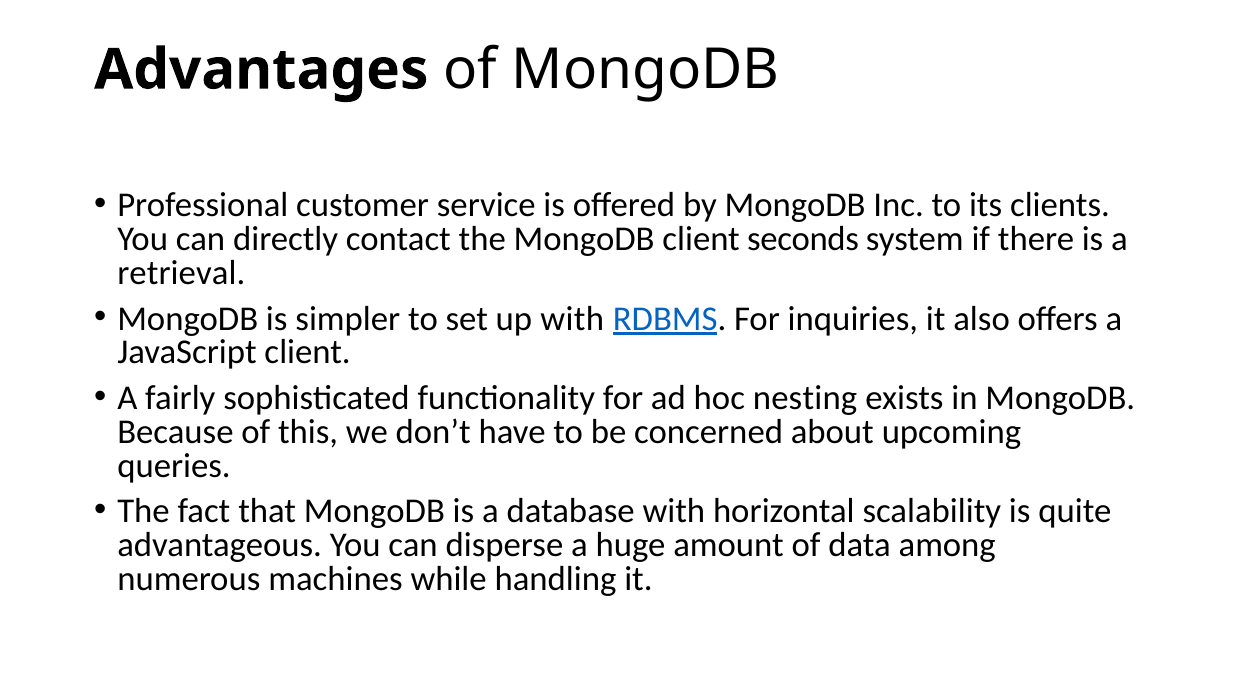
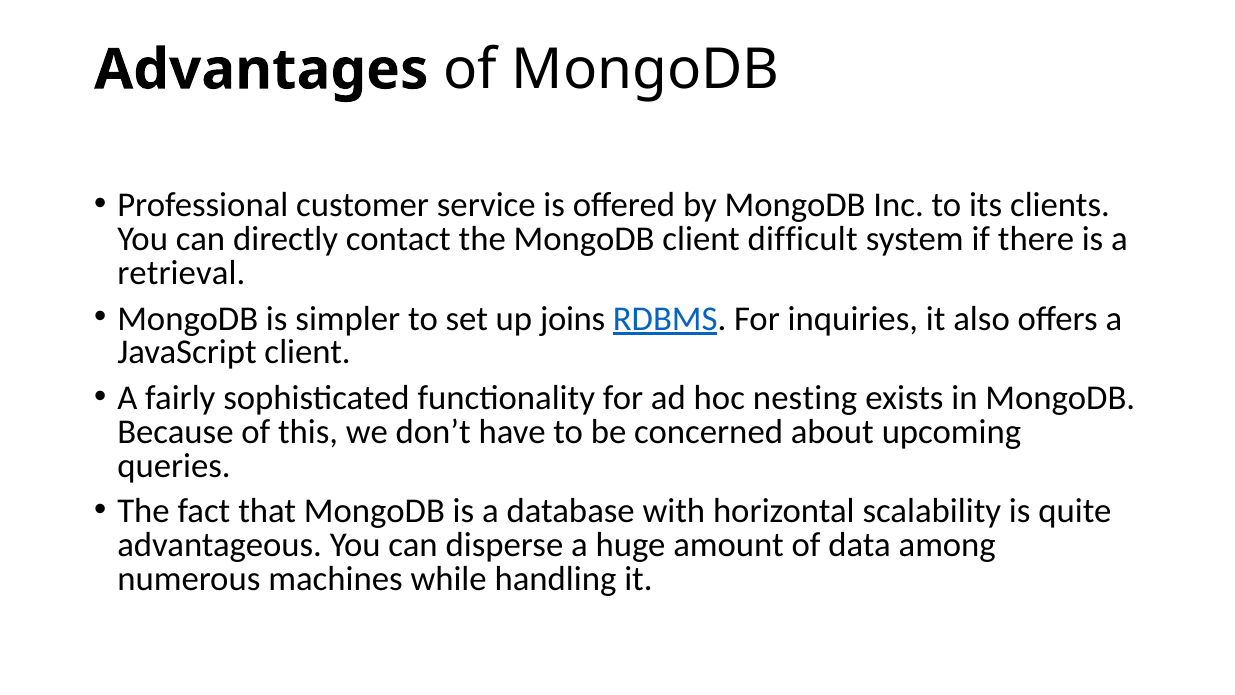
seconds: seconds -> difficult (803, 239)
up with: with -> joins (573, 318)
